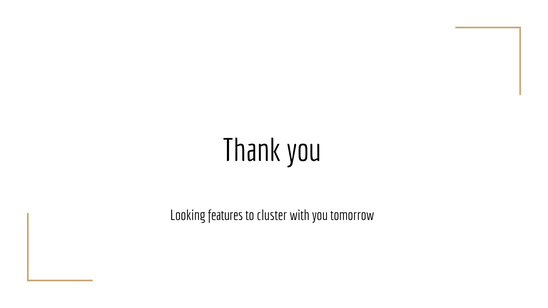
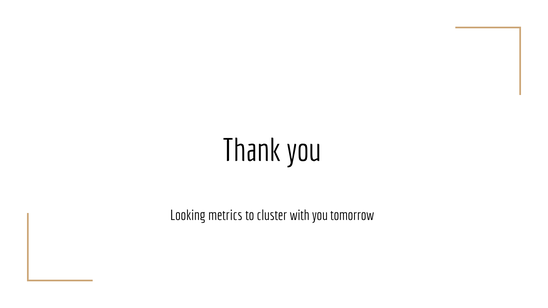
features: features -> metrics (225, 216)
